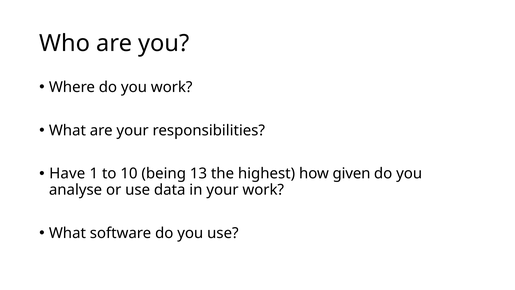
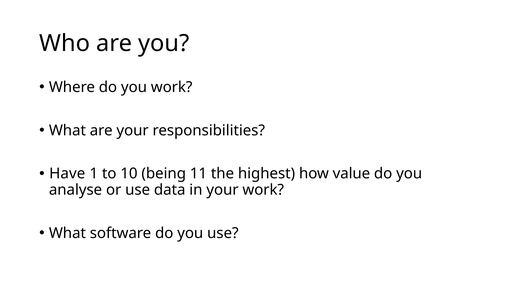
13: 13 -> 11 (198, 173)
given: given -> value (351, 173)
